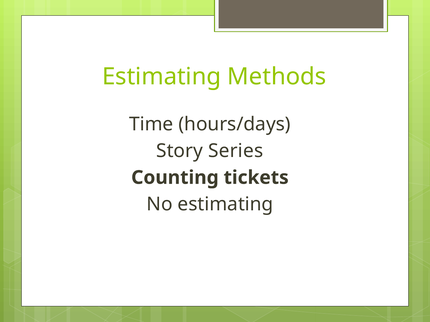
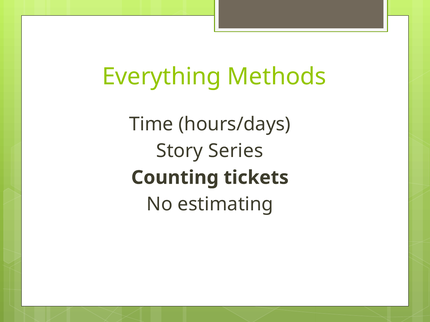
Estimating: Estimating -> Everything (162, 77)
